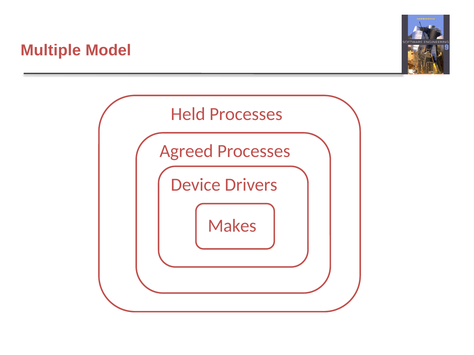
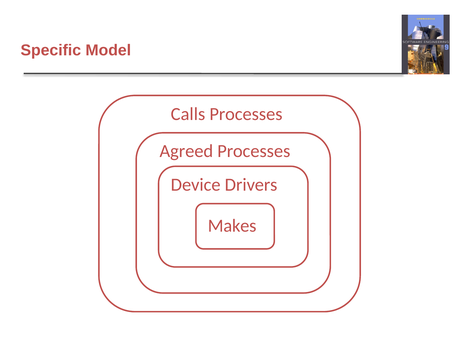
Multiple: Multiple -> Specific (51, 51)
Held: Held -> Calls (188, 114)
